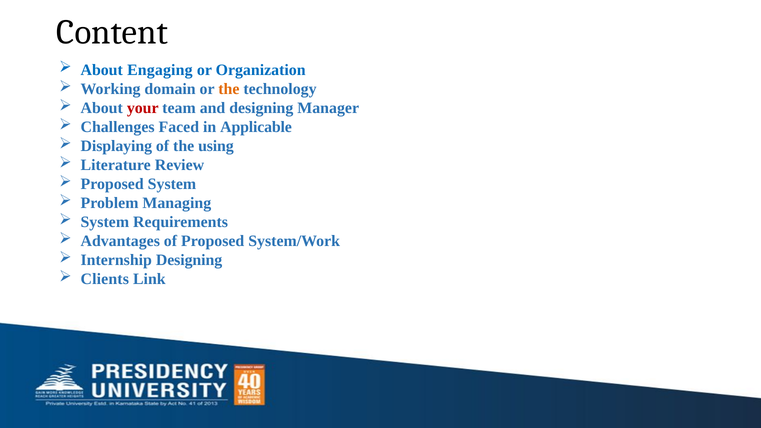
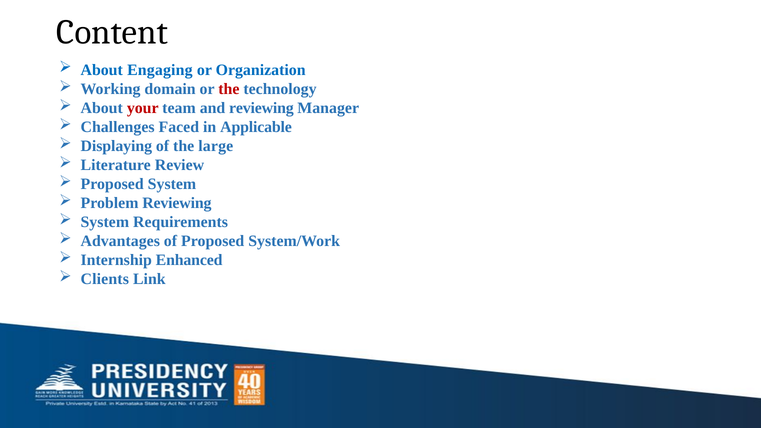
the colour: orange -> red (229, 89)
and designing: designing -> reviewing (261, 108)
using: using -> large (216, 146)
Problem Managing: Managing -> Reviewing (177, 203)
Internship Designing: Designing -> Enhanced (189, 260)
